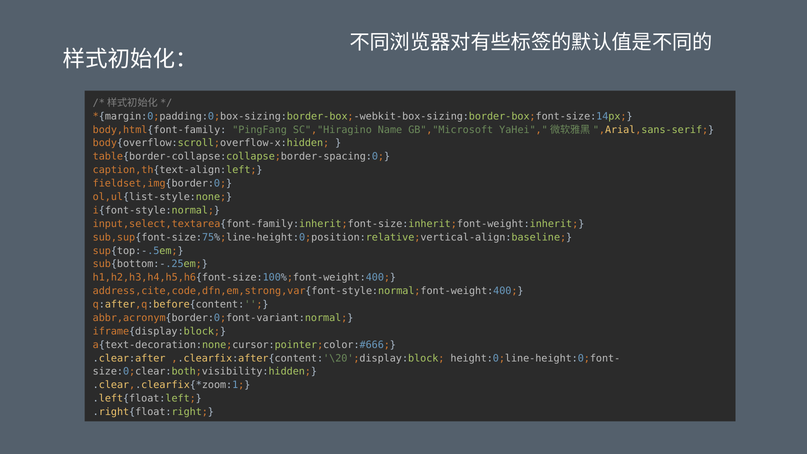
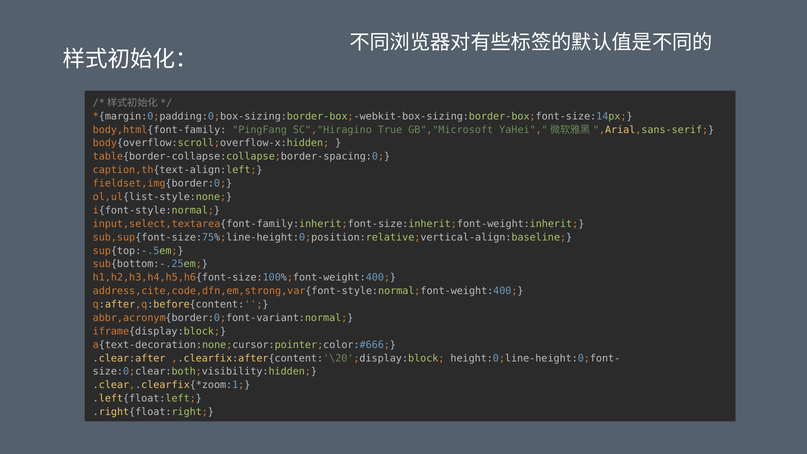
Name: Name -> True (390, 130)
